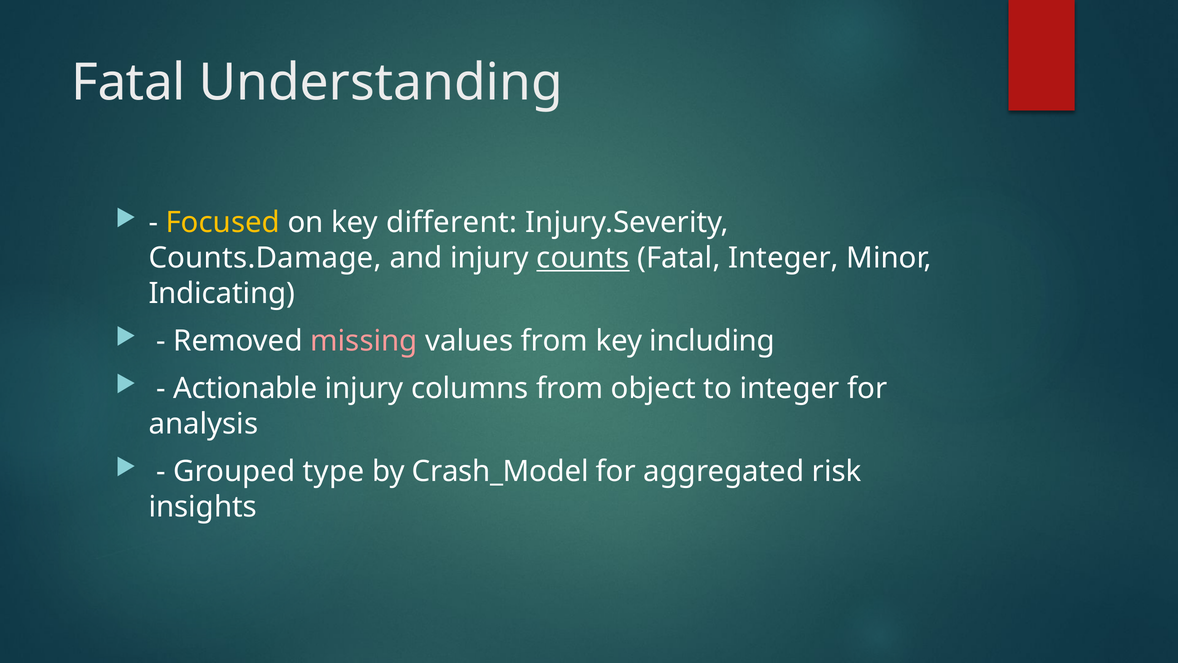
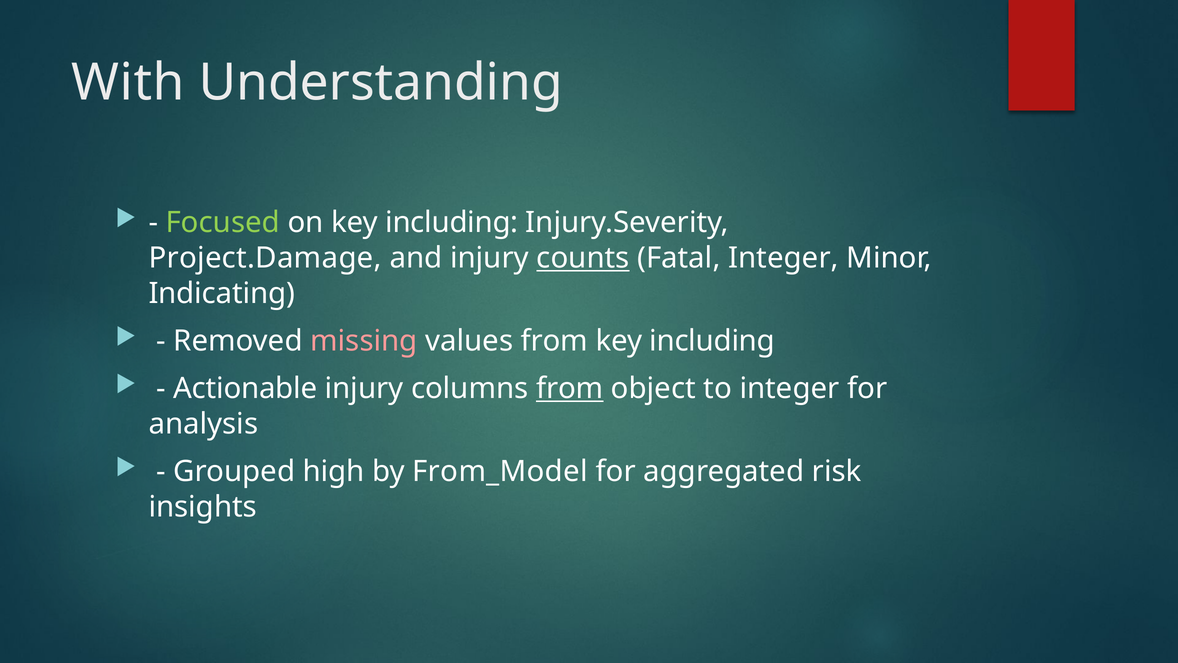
Fatal: Fatal -> With (128, 83)
Focused colour: yellow -> light green (223, 223)
on key different: different -> including (452, 223)
Counts.Damage: Counts.Damage -> Project.Damage (265, 258)
from underline: none -> present (570, 388)
type: type -> high (334, 471)
Crash_Model: Crash_Model -> From_Model (500, 471)
